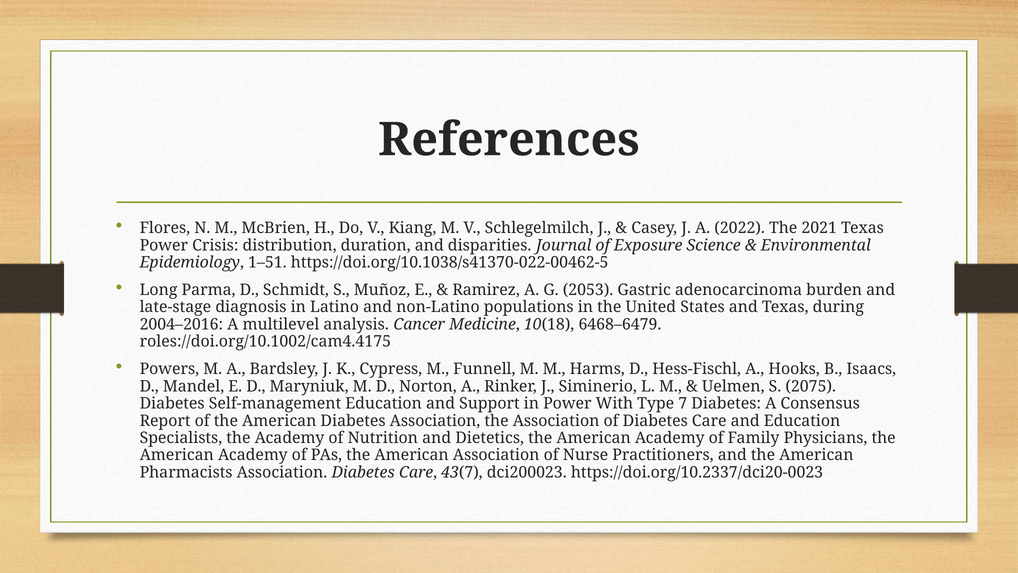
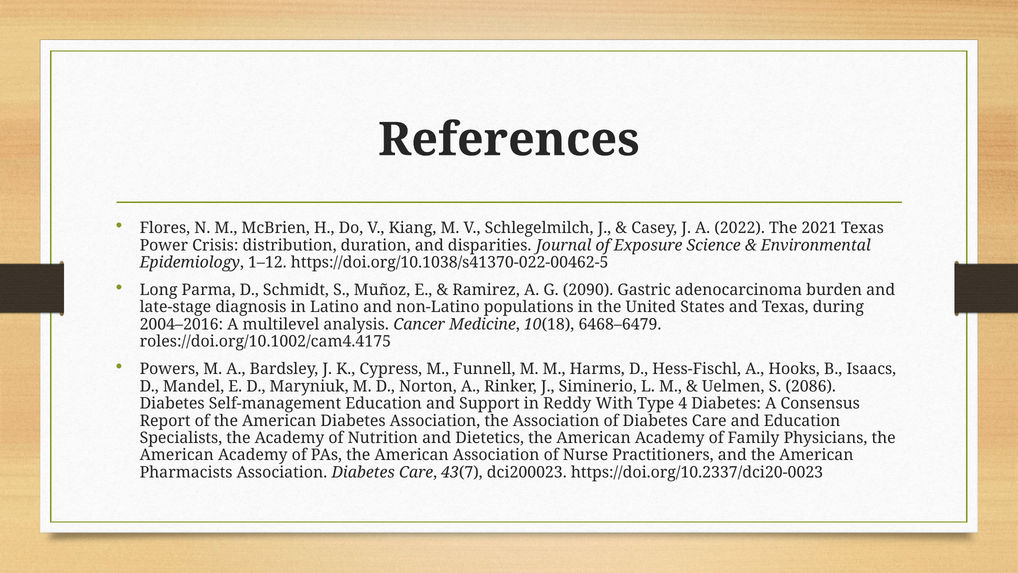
1–51: 1–51 -> 1–12 (267, 262)
2053: 2053 -> 2090 (588, 290)
2075: 2075 -> 2086 (811, 386)
in Power: Power -> Reddy (567, 403)
7: 7 -> 4 (683, 403)
